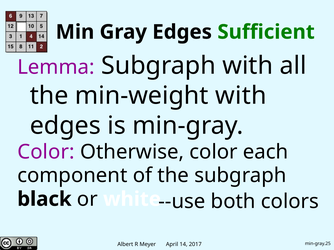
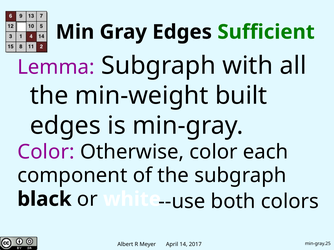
min-weight with: with -> built (241, 96)
